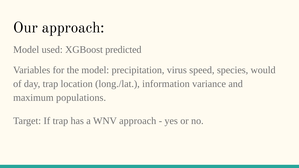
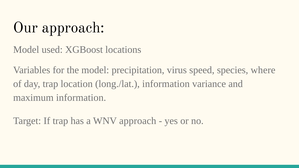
predicted: predicted -> locations (123, 50)
would: would -> where (263, 70)
maximum populations: populations -> information (81, 98)
